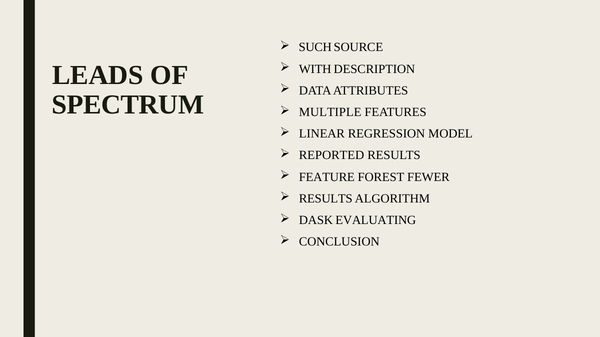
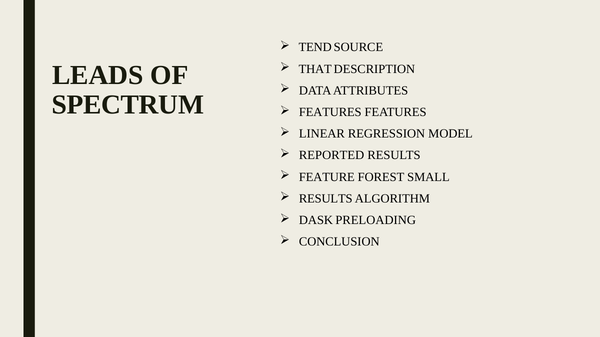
SUCH: SUCH -> TEND (315, 47)
WITH: WITH -> THAT (315, 69)
MULTIPLE: MULTIPLE -> FEATURES (330, 112)
FEWER: FEWER -> SMALL (428, 177)
EVALUATING: EVALUATING -> PRELOADING (376, 220)
